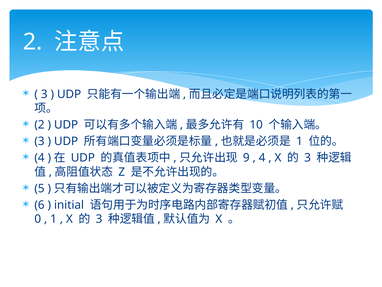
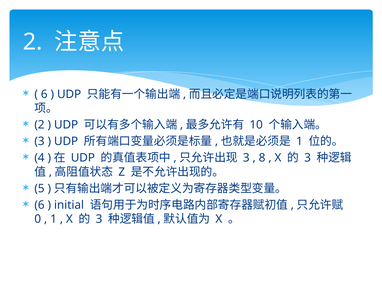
3: 3 -> 6 (44, 94)
9: 9 -> 3 (246, 158)
4: 4 -> 8 (262, 158)
